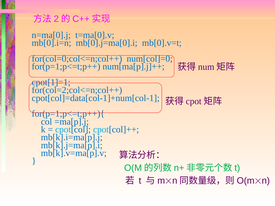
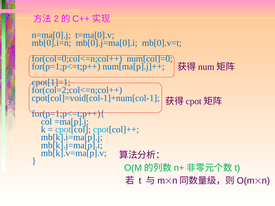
cpot[col]=data[col-1]+num[col-1: cpot[col]=data[col-1]+num[col-1 -> cpot[col]=void[col-1]+num[col-1 (96, 98)
